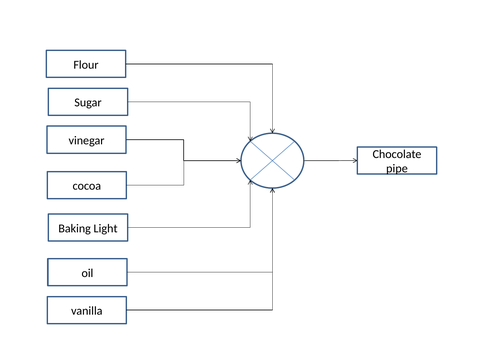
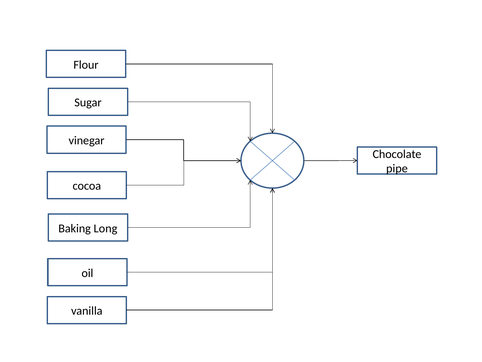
Light: Light -> Long (106, 228)
